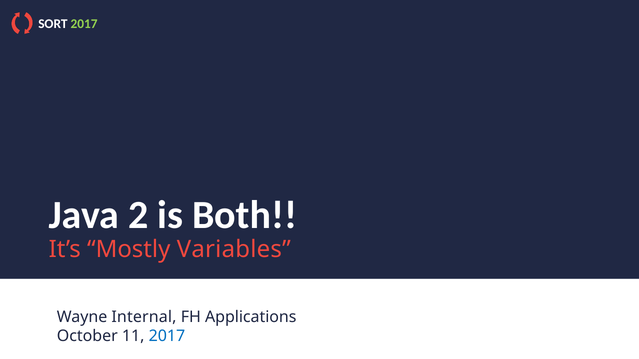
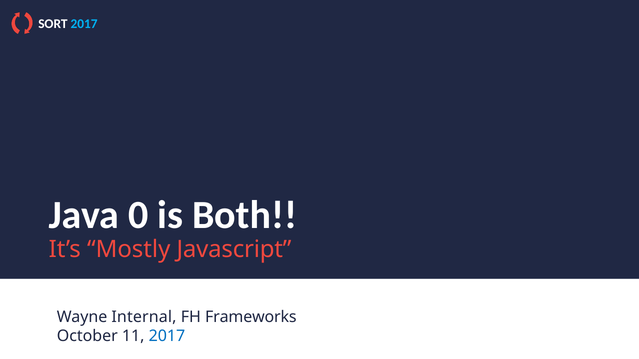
2017 colour: light green -> light blue (84, 24)
2: 2 -> 0 (138, 215)
Variables: Variables -> Javascript (234, 250)
Applications: Applications -> Frameworks (251, 317)
